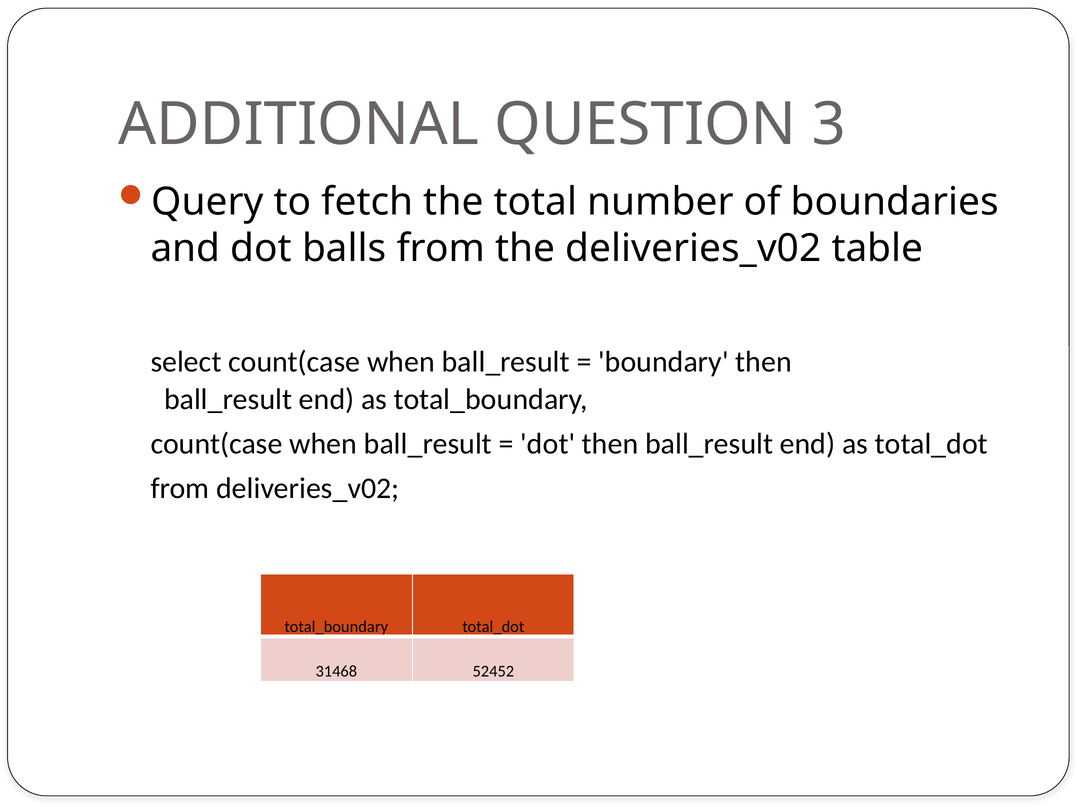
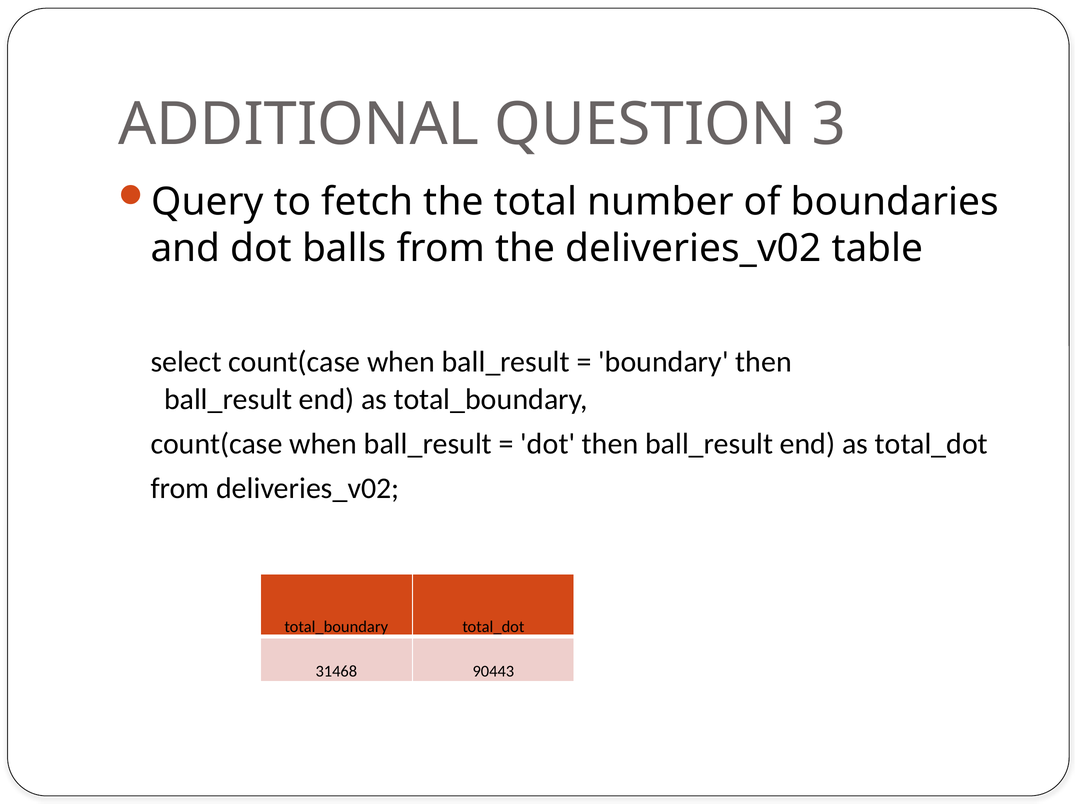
52452: 52452 -> 90443 (493, 672)
